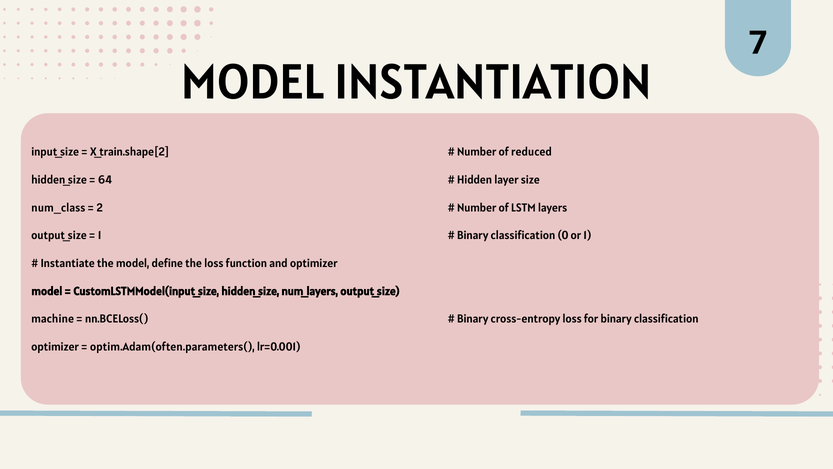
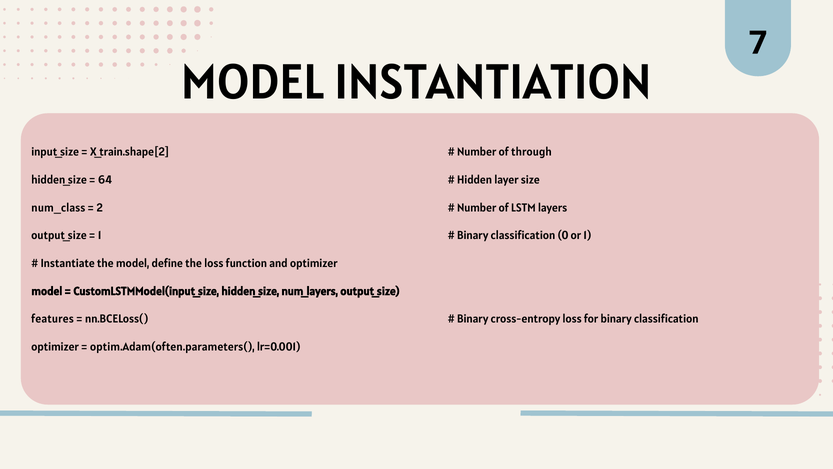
reduced: reduced -> through (532, 152)
machine: machine -> features (53, 319)
